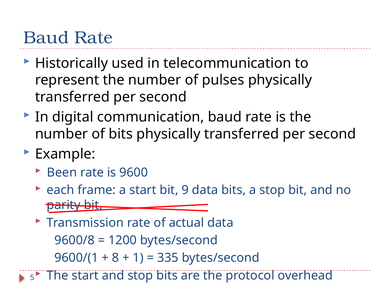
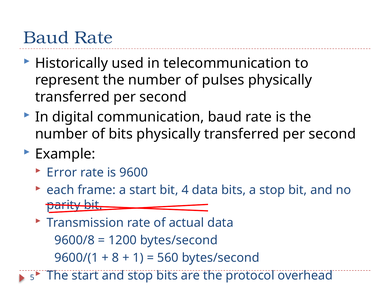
Been: Been -> Error (62, 173)
9: 9 -> 4 (185, 190)
335: 335 -> 560 (168, 258)
